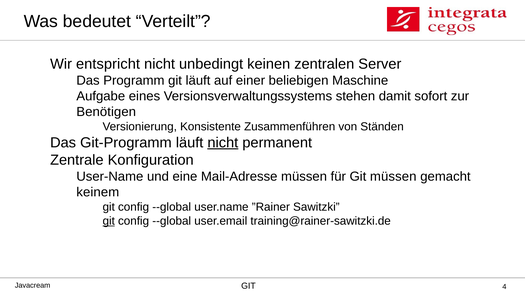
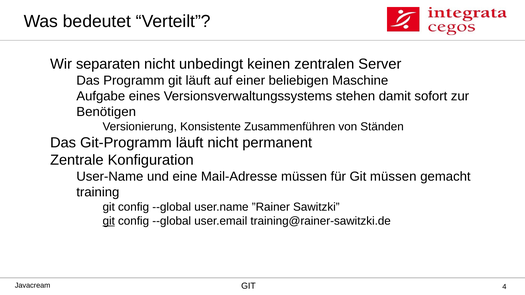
entspricht: entspricht -> separaten (108, 64)
nicht underline: present -> none (223, 143)
keinem: keinem -> training (98, 192)
